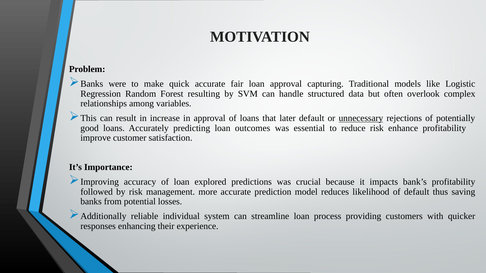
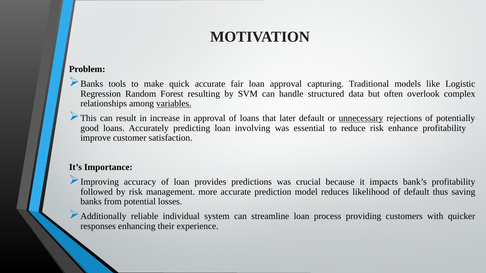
were: were -> tools (117, 84)
variables underline: none -> present (174, 104)
outcomes: outcomes -> involving (253, 128)
explored: explored -> provides (210, 182)
